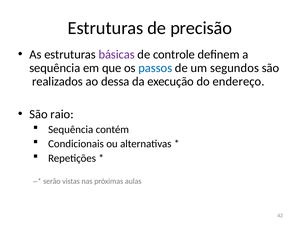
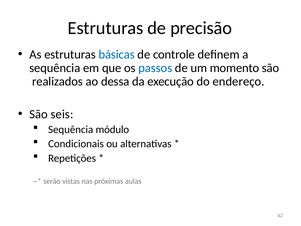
básicas colour: purple -> blue (117, 54)
segundos: segundos -> momento (235, 68)
raio: raio -> seis (62, 114)
contém: contém -> módulo (112, 129)
